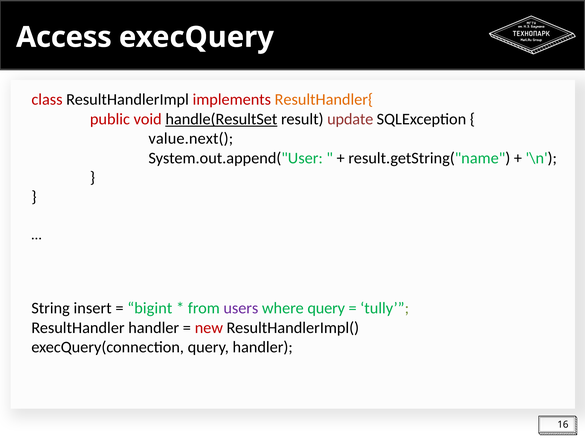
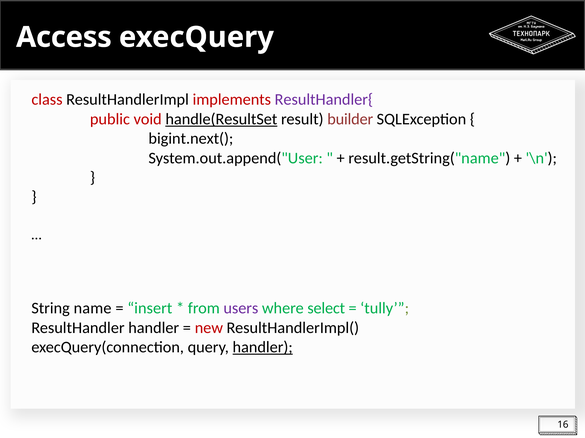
ResultHandler{ colour: orange -> purple (324, 100)
update: update -> builder (350, 119)
value.next(: value.next( -> bigint.next( (191, 139)
insert: insert -> name (93, 309)
bigint: bigint -> insert (150, 309)
where query: query -> select (326, 309)
handler underline: none -> present (263, 348)
